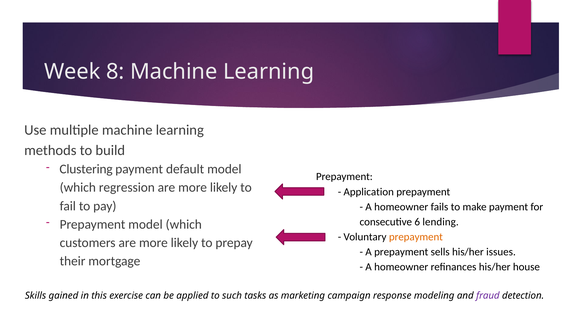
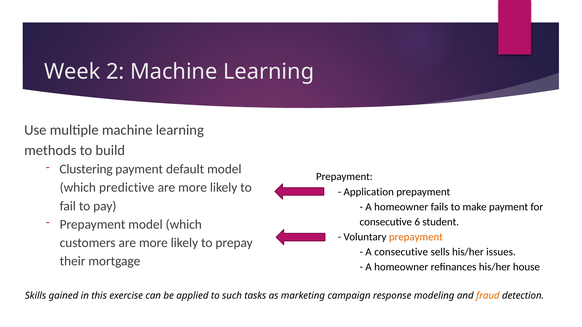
8: 8 -> 2 (115, 72)
regression: regression -> predictive (127, 188)
lending: lending -> student (441, 222)
A prepayment: prepayment -> consecutive (401, 252)
fraud colour: purple -> orange (488, 296)
